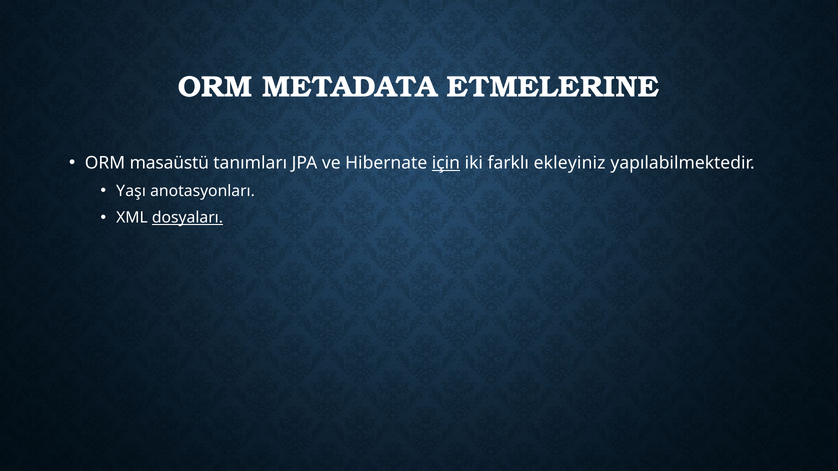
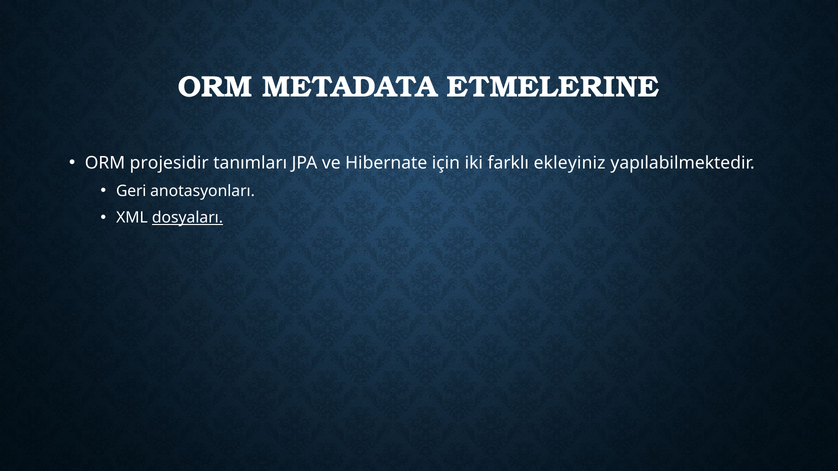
masaüstü: masaüstü -> projesidir (169, 163)
için underline: present -> none (446, 163)
Yaşı: Yaşı -> Geri (131, 191)
